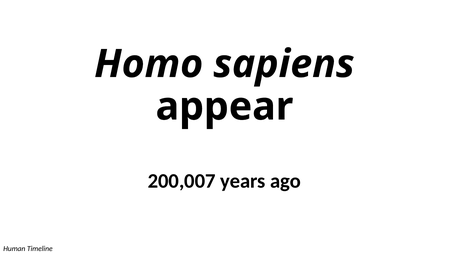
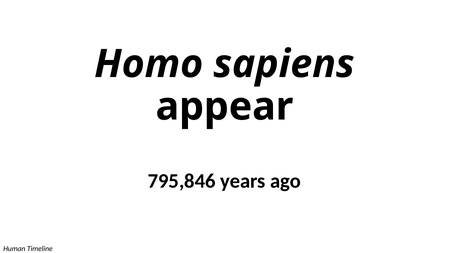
200,007: 200,007 -> 795,846 (182, 181)
